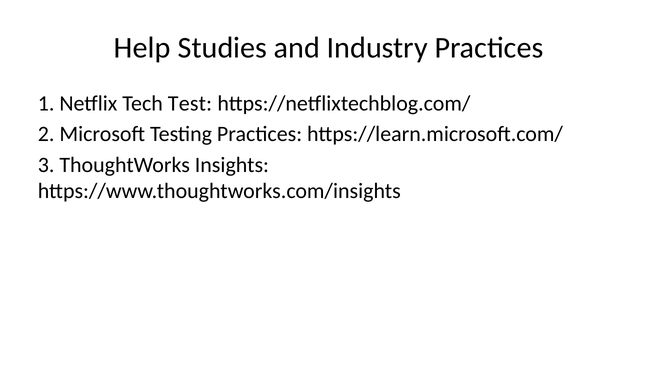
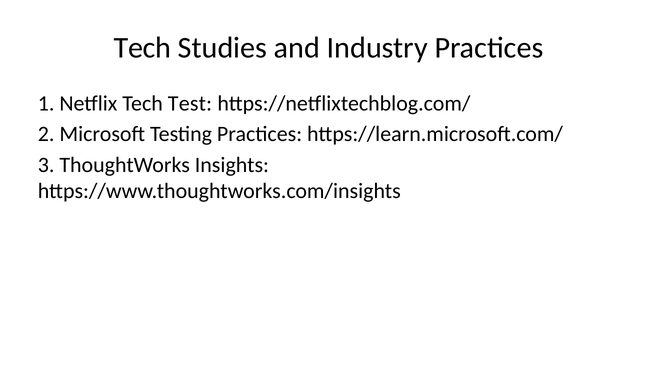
Help: Help -> Tech (142, 48)
